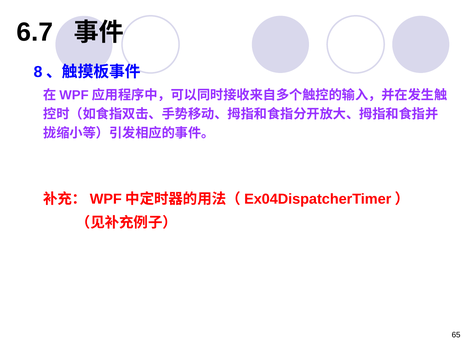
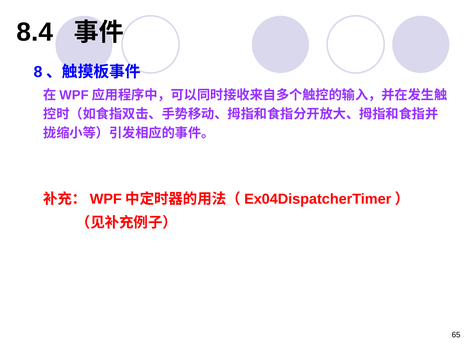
6.7: 6.7 -> 8.4 (35, 32)
